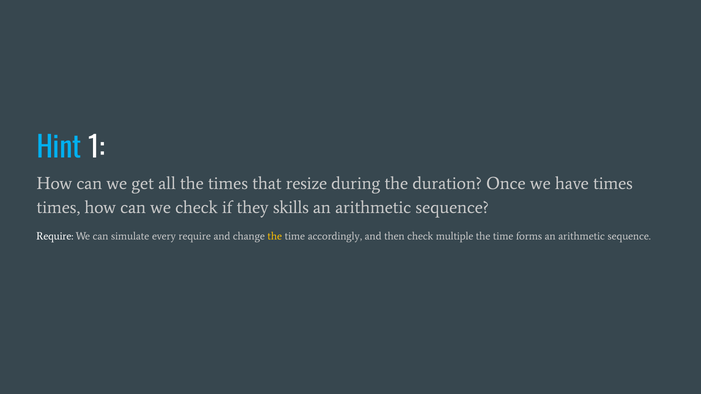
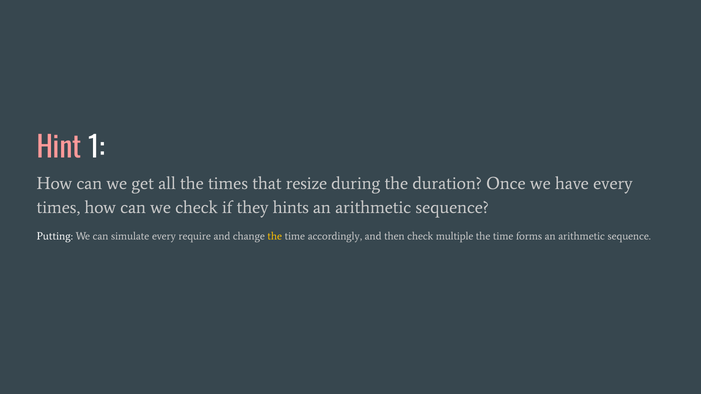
Hint colour: light blue -> pink (59, 148)
have times: times -> every (613, 183)
skills: skills -> hints (291, 208)
Require: Require -> Putting (55, 236)
